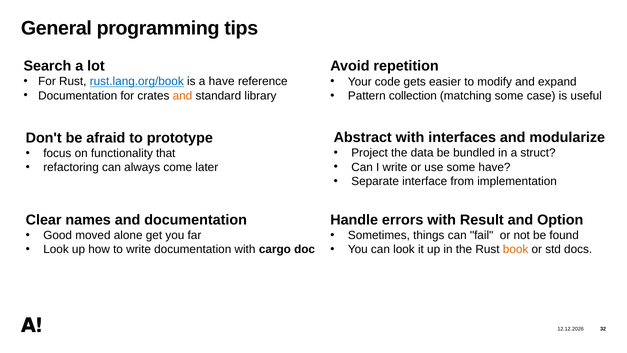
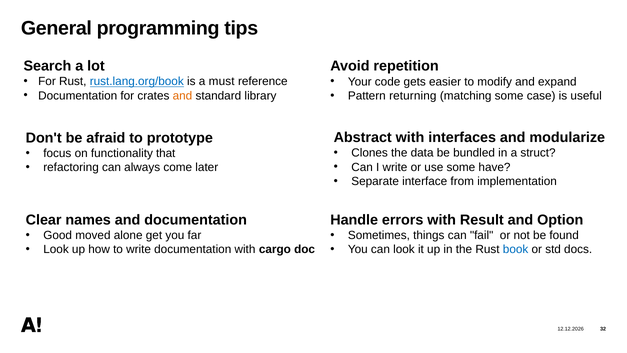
a have: have -> must (222, 82)
collection: collection -> returning (413, 96)
Project: Project -> Clones (370, 153)
book colour: orange -> blue (516, 249)
